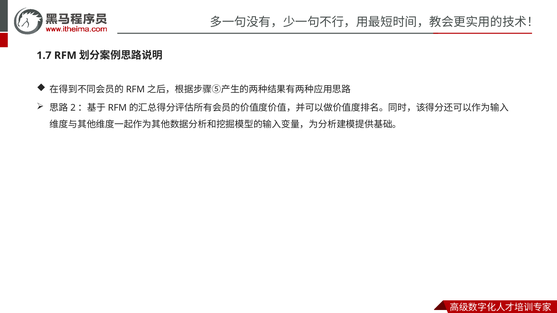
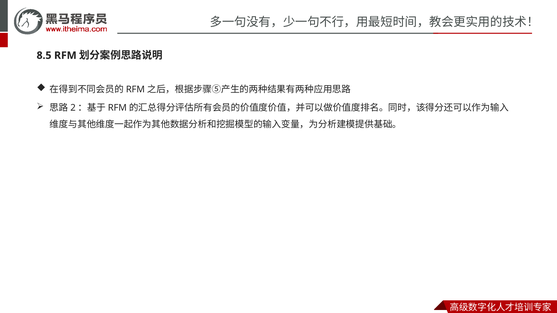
1.7: 1.7 -> 8.5 (44, 55)
